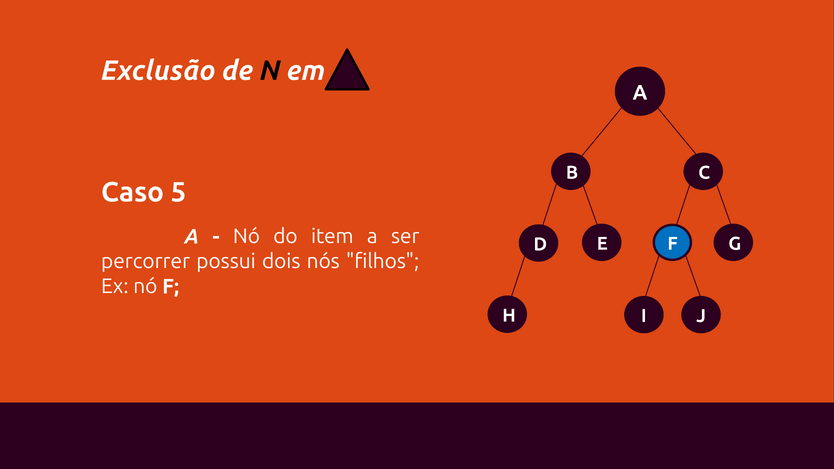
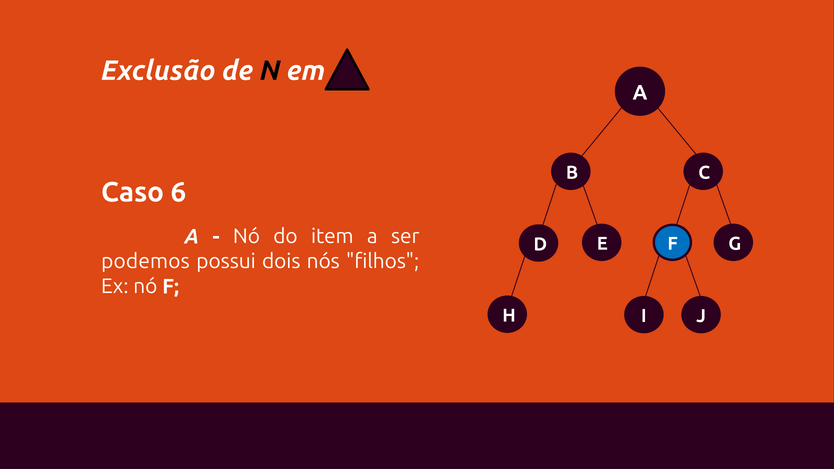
5: 5 -> 6 (178, 192)
percorrer: percorrer -> podemos (145, 262)
